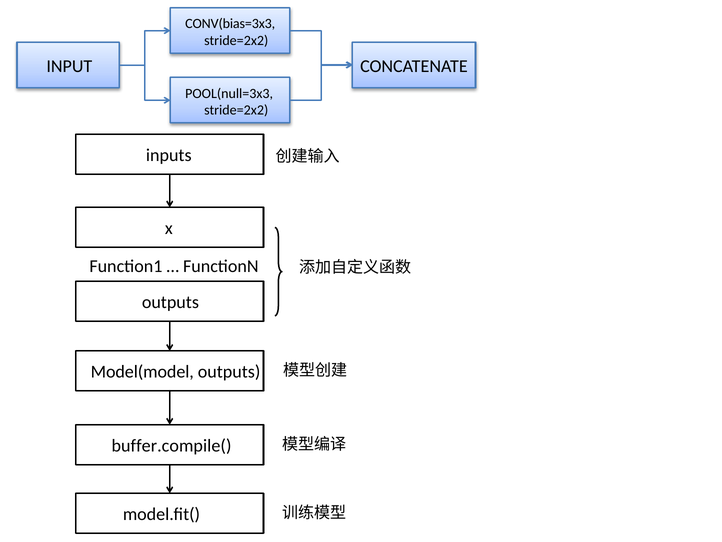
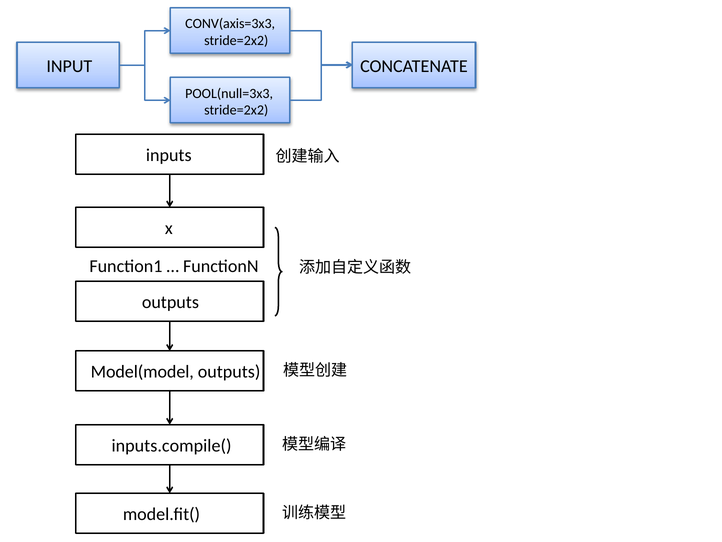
CONV(bias=3x3: CONV(bias=3x3 -> CONV(axis=3x3 (230, 24)
buffer.compile(: buffer.compile( -> inputs.compile( (172, 445)
